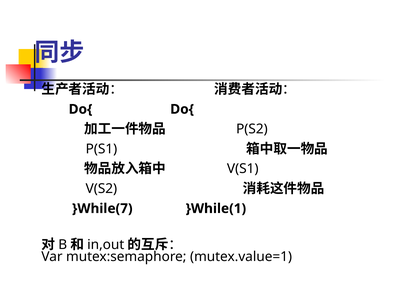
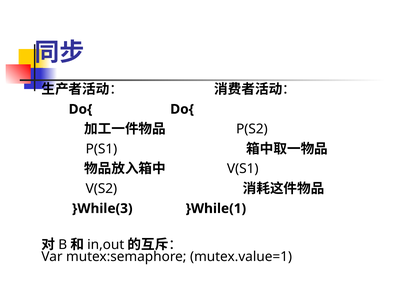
}While(7: }While(7 -> }While(3 (102, 209)
